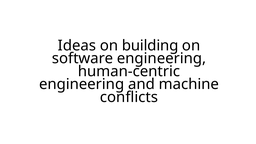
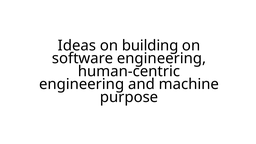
conflicts: conflicts -> purpose (129, 97)
